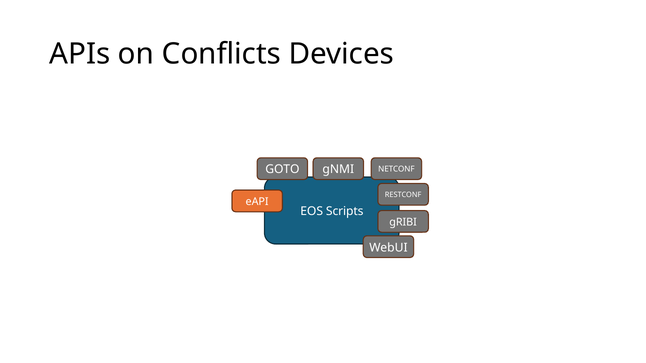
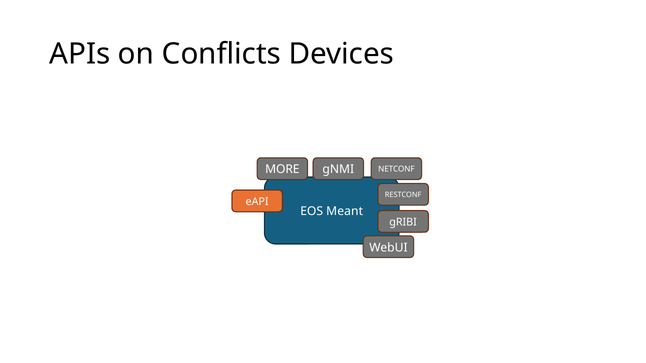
GOTO: GOTO -> MORE (282, 170)
Scripts: Scripts -> Meant (345, 212)
